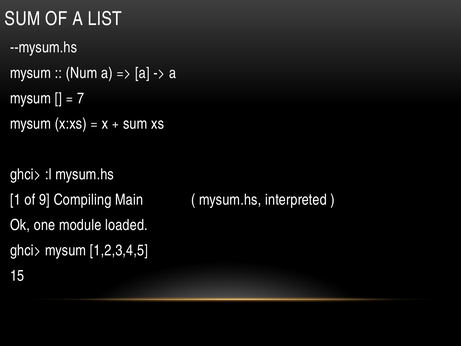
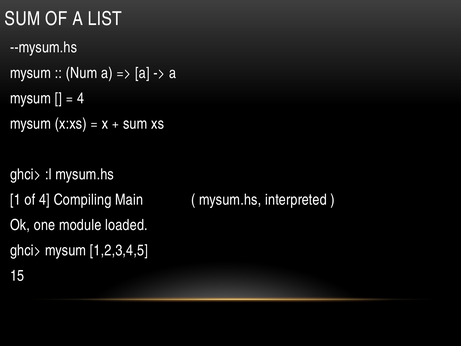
7: 7 -> 4 (81, 98)
of 9: 9 -> 4 (44, 200)
